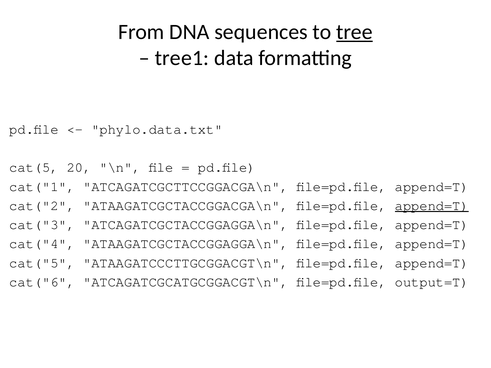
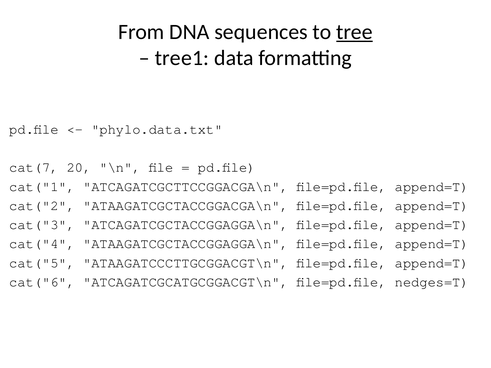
cat(5: cat(5 -> cat(7 (34, 168)
append=T underline: present -> none (432, 206)
output=T: output=T -> nedges=T (432, 282)
